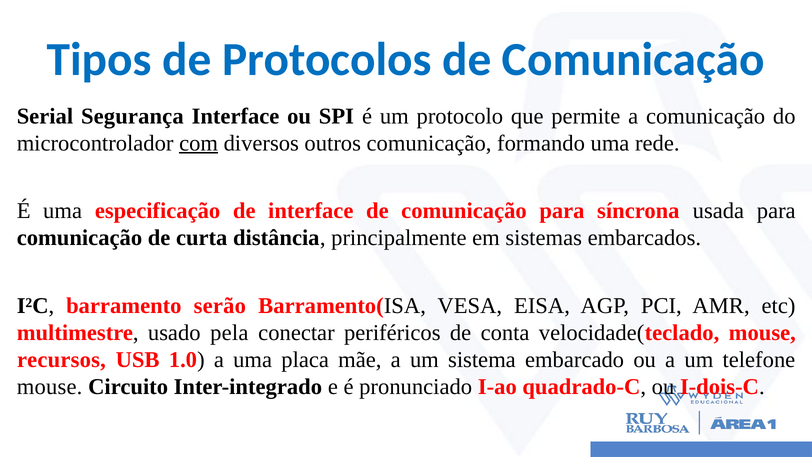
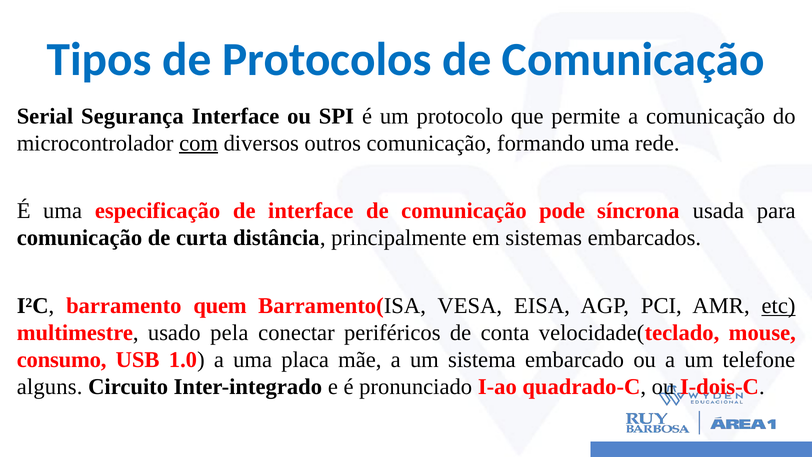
comunicação para: para -> pode (562, 211)
serão: serão -> quem (220, 306)
etc underline: none -> present (779, 306)
recursos: recursos -> consumo (62, 360)
mouse: mouse -> alguns (50, 387)
